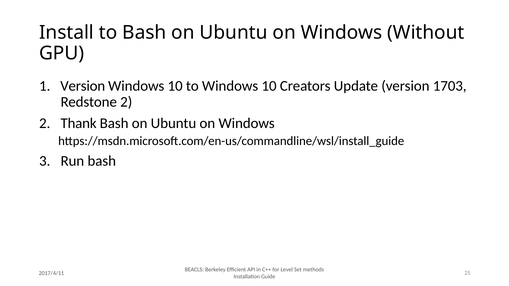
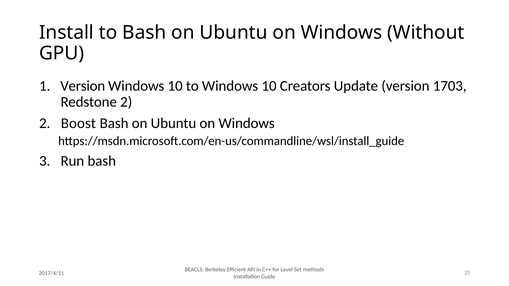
Thank: Thank -> Boost (78, 123)
